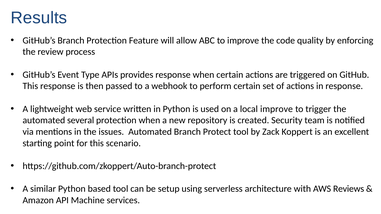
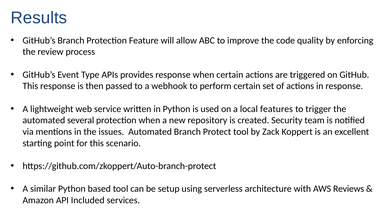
local improve: improve -> features (276, 109)
Machine: Machine -> Included (88, 200)
